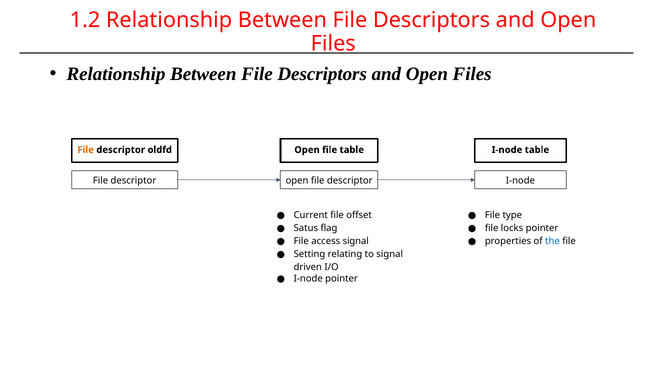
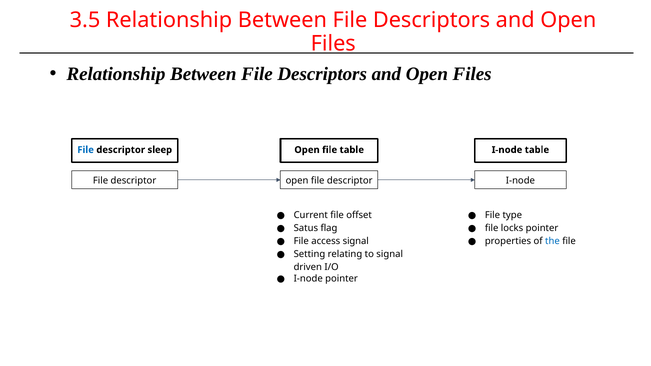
1.2: 1.2 -> 3.5 (85, 20)
File colour: orange -> blue (86, 150)
oldfd: oldfd -> sleep (160, 150)
